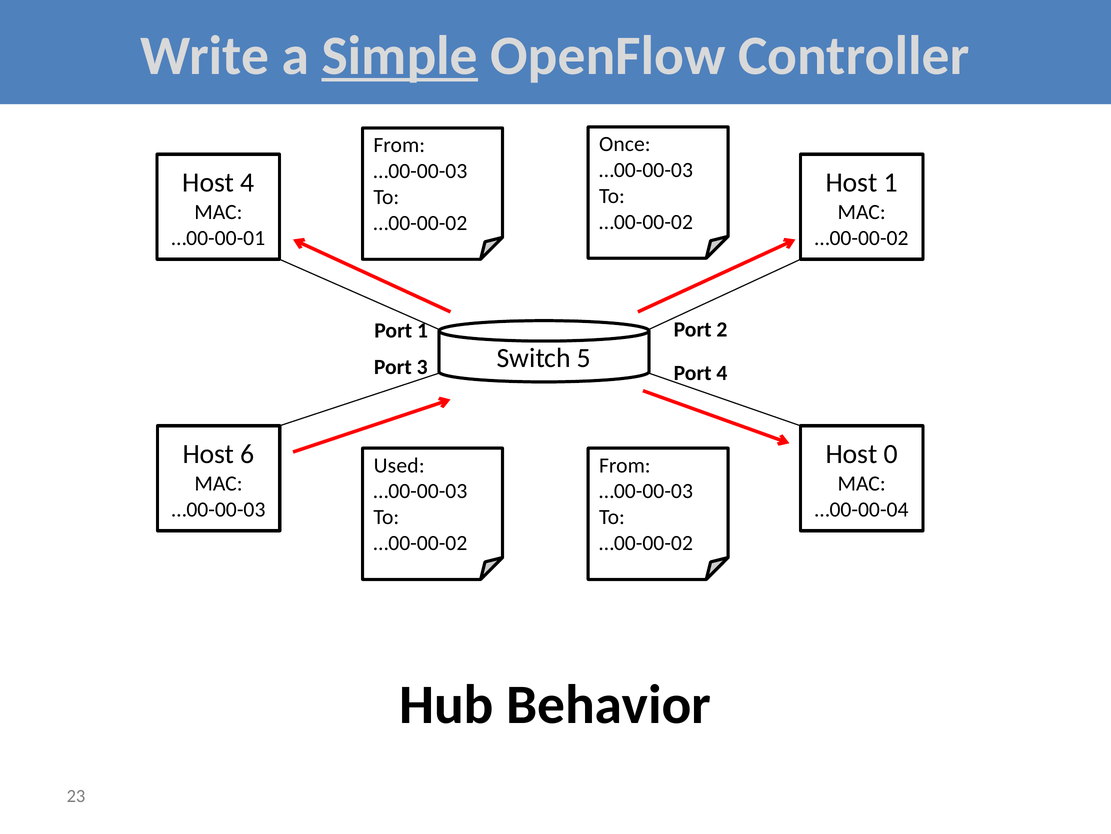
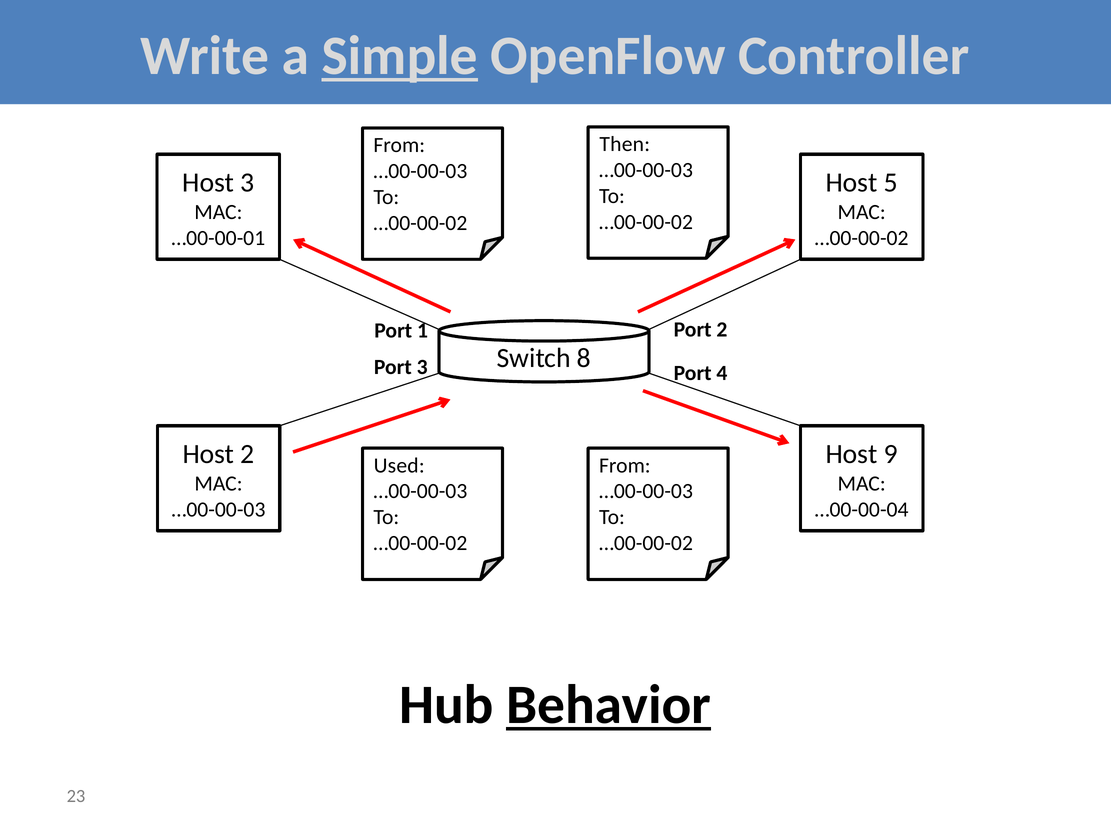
Once: Once -> Then (625, 144)
Host 4: 4 -> 3 (247, 183)
Host 1: 1 -> 5 (891, 183)
5: 5 -> 8 (584, 358)
Host 6: 6 -> 2 (247, 454)
0: 0 -> 9 (891, 454)
Behavior underline: none -> present (609, 704)
